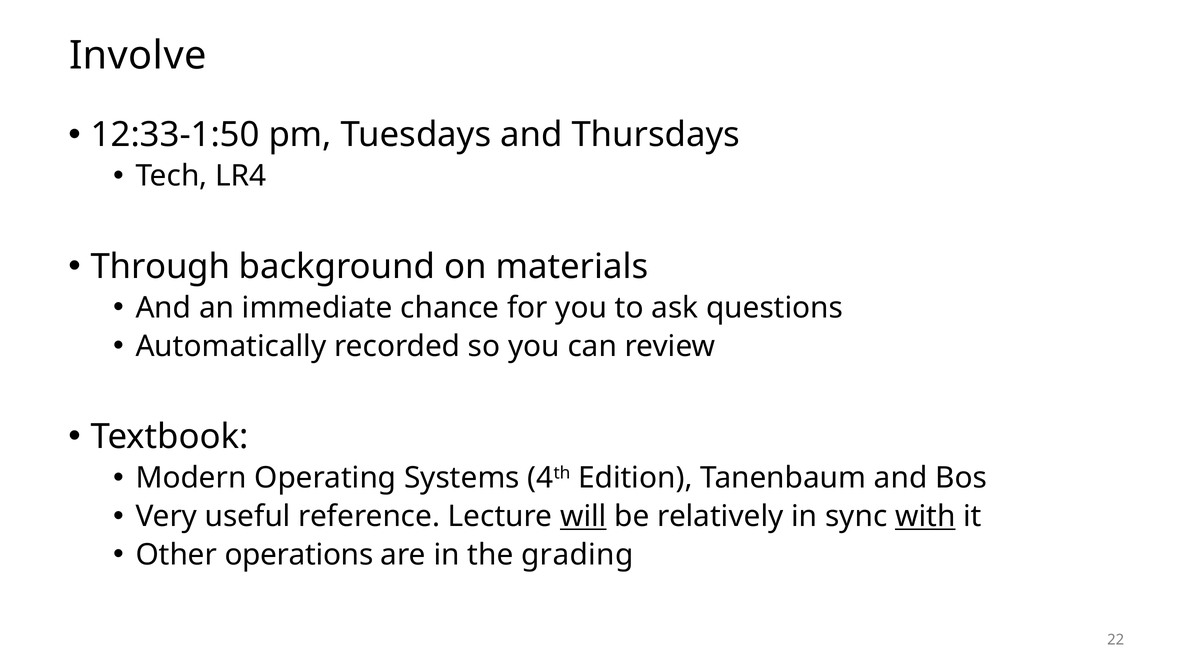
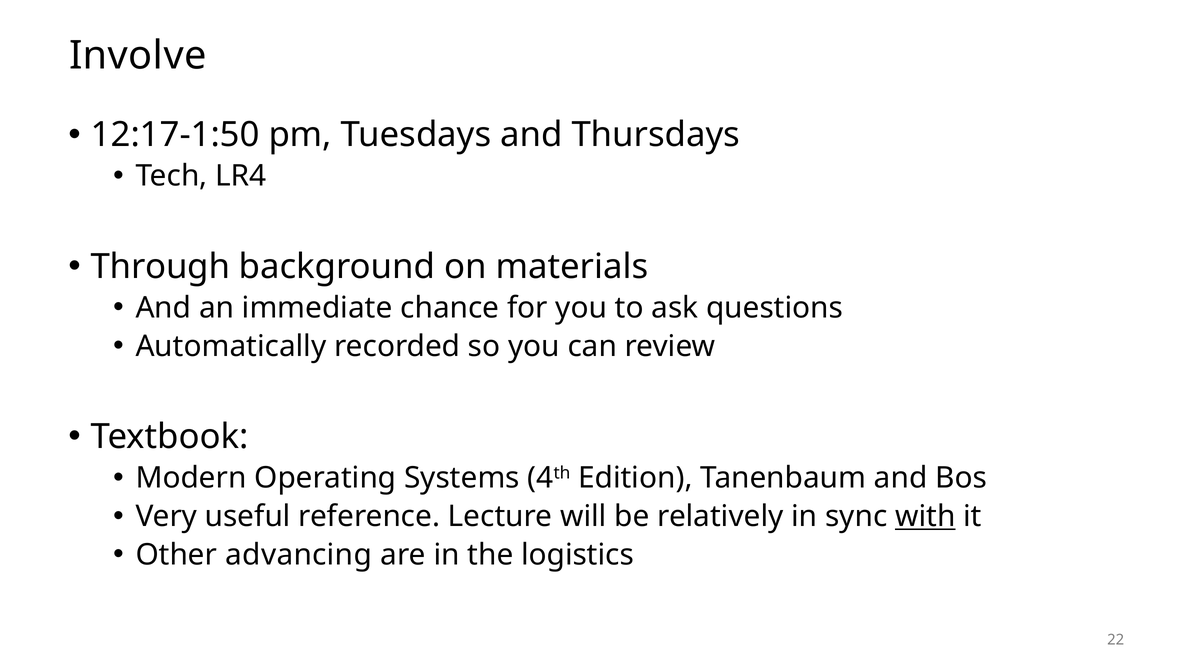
12:33-1:50: 12:33-1:50 -> 12:17-1:50 (175, 135)
will underline: present -> none (583, 516)
operations: operations -> advancing (299, 555)
grading: grading -> logistics (578, 555)
